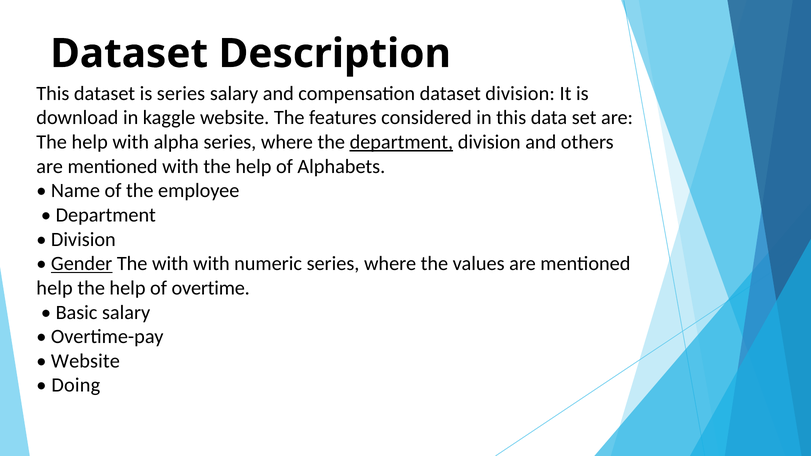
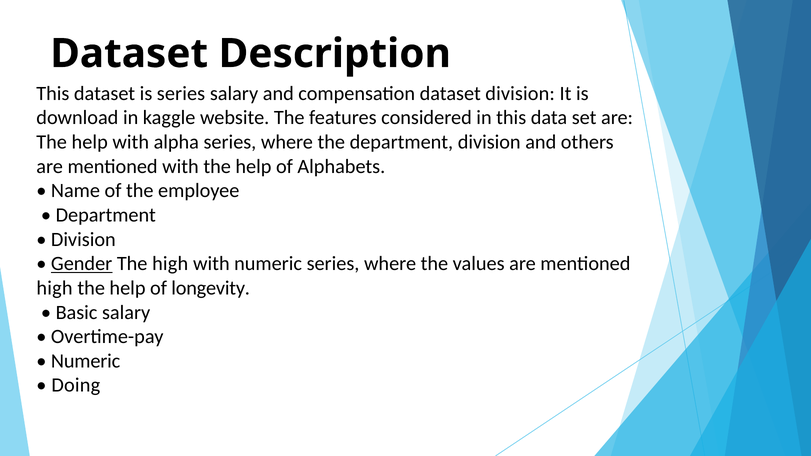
department underline: present -> none (401, 142)
The with: with -> high (170, 264)
help: help -> high (55, 288)
overtime: overtime -> longevity (211, 288)
Website: Website -> Numeric (86, 361)
